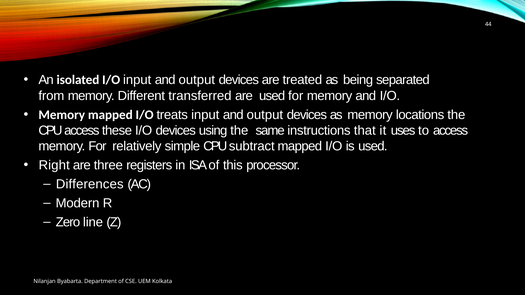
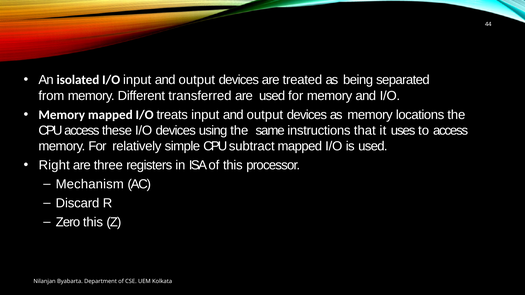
Differences: Differences -> Mechanism (90, 184)
Modern: Modern -> Discard (78, 204)
Zero line: line -> this (93, 223)
